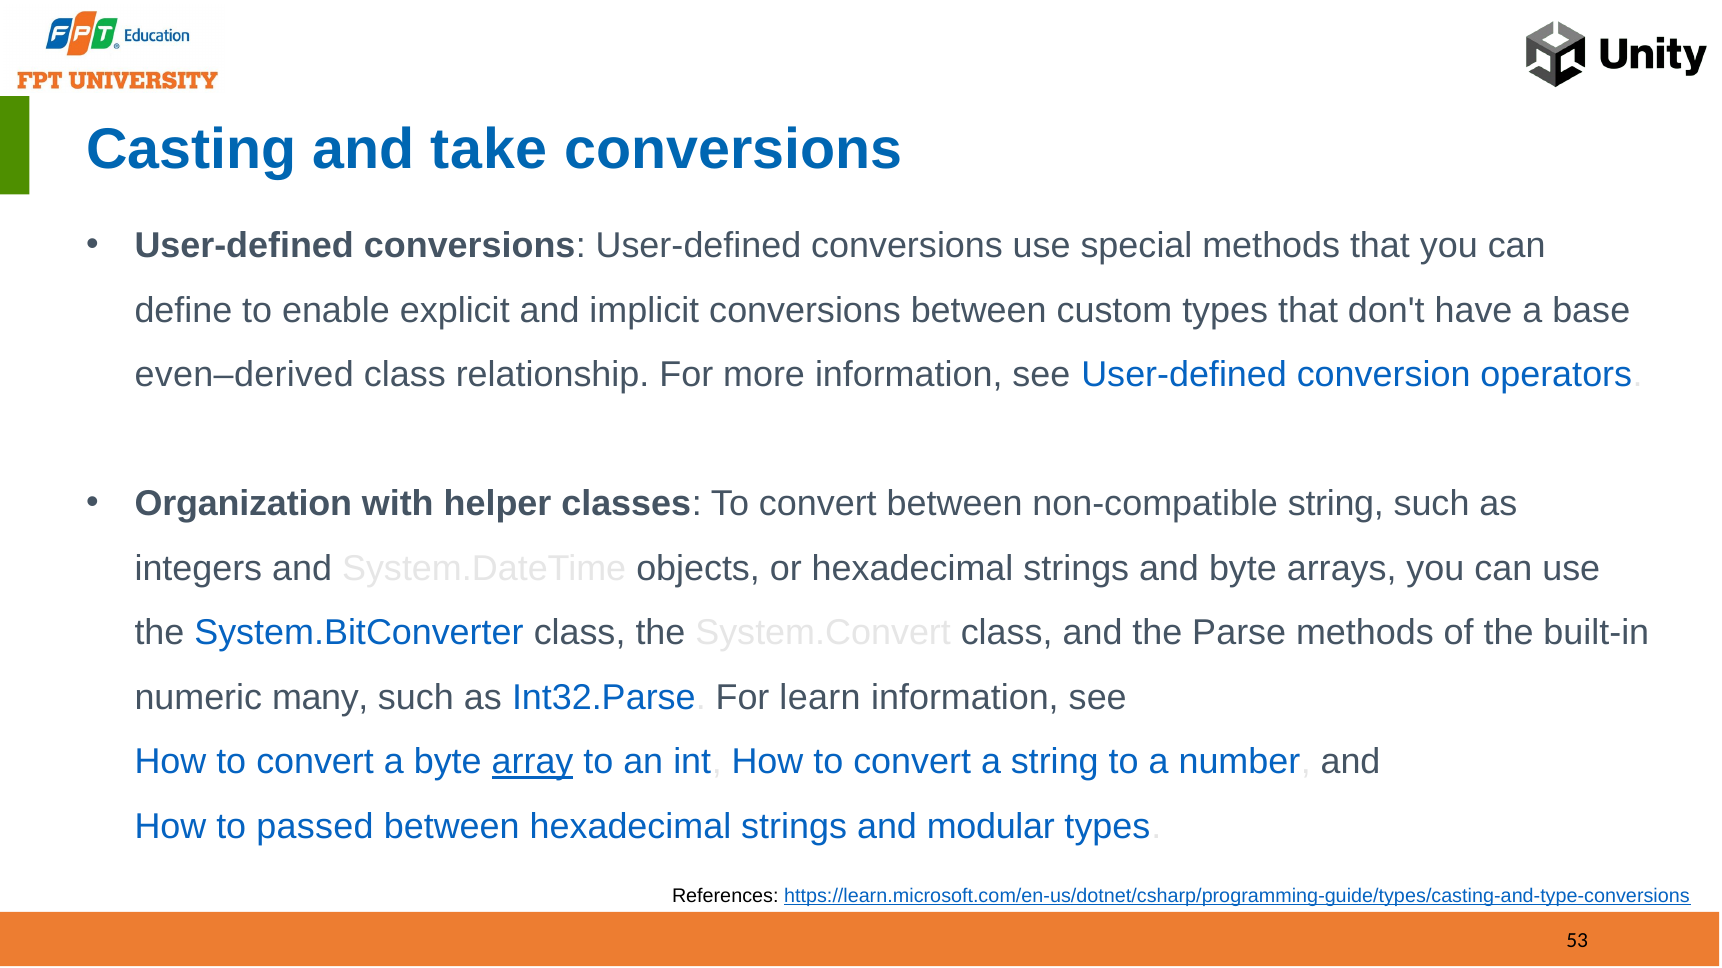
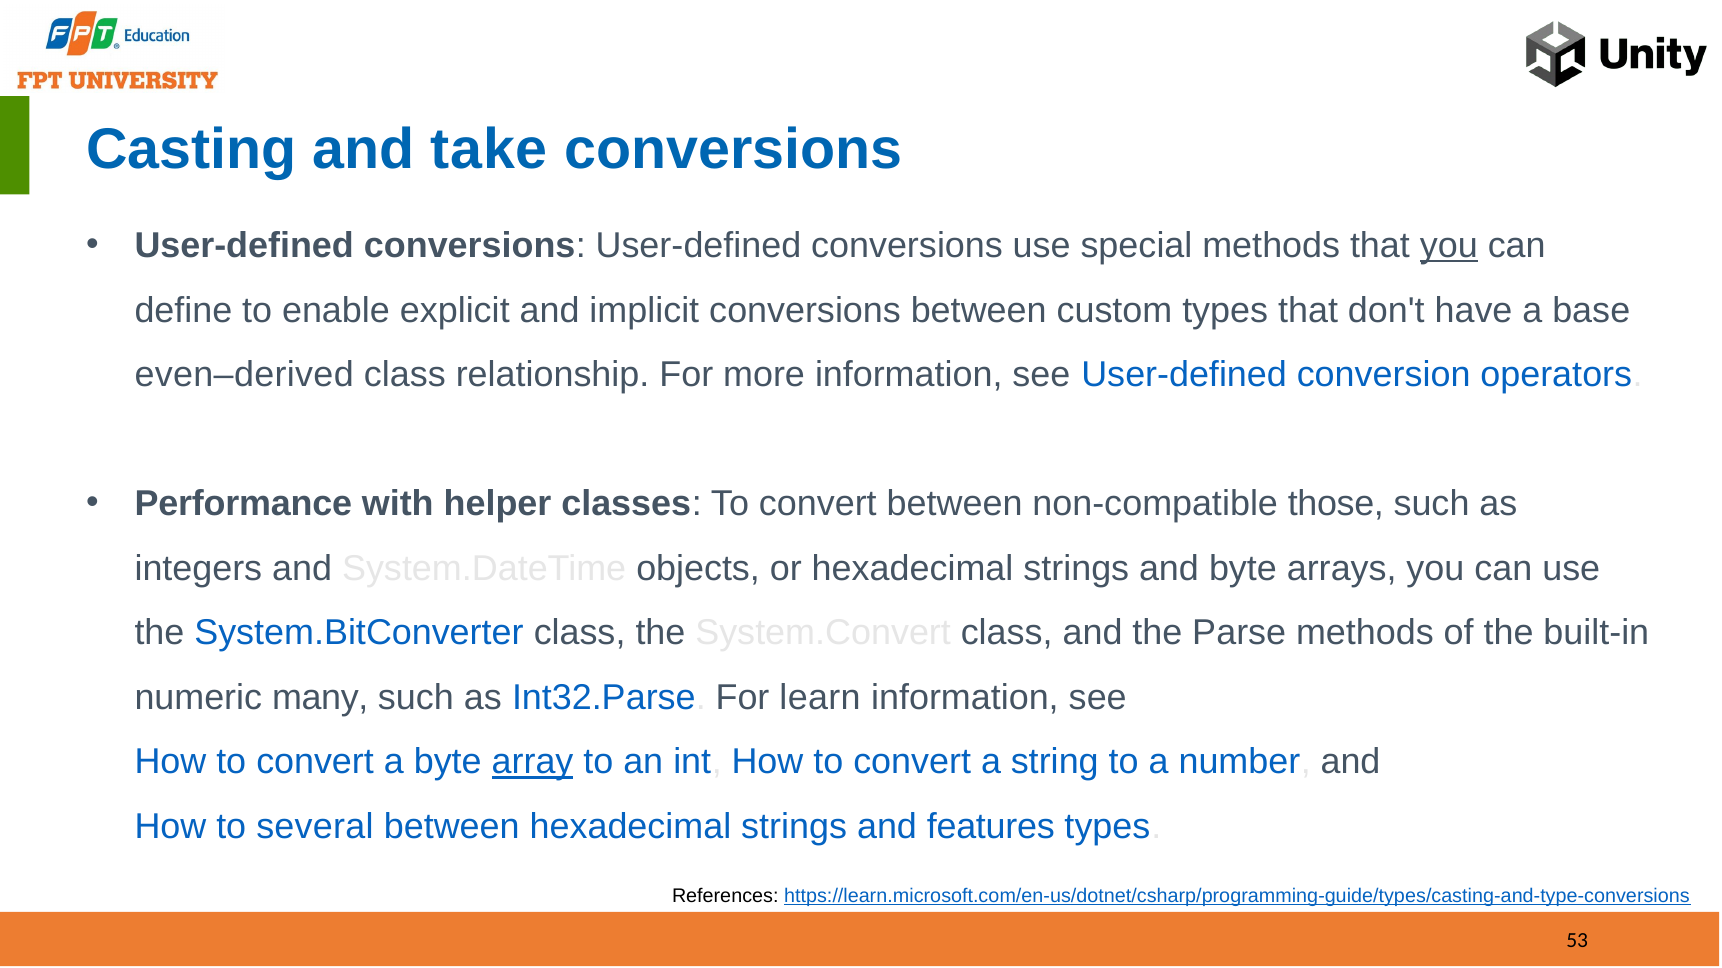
you underline: none -> present (1449, 246)
Organization: Organization -> Performance (243, 504)
non-compatible string: string -> those (1336, 504)
passed: passed -> several (315, 827)
modular: modular -> features (991, 827)
